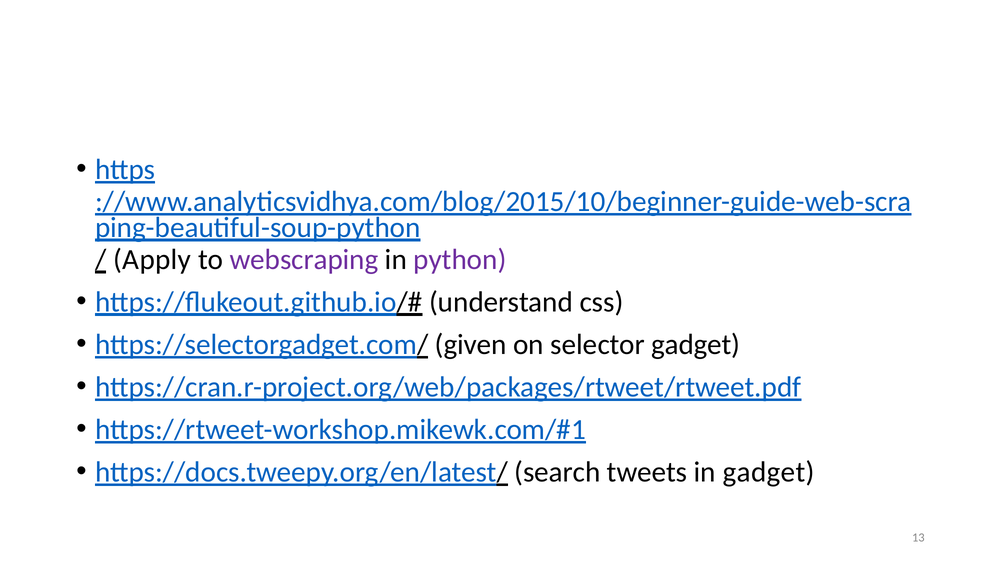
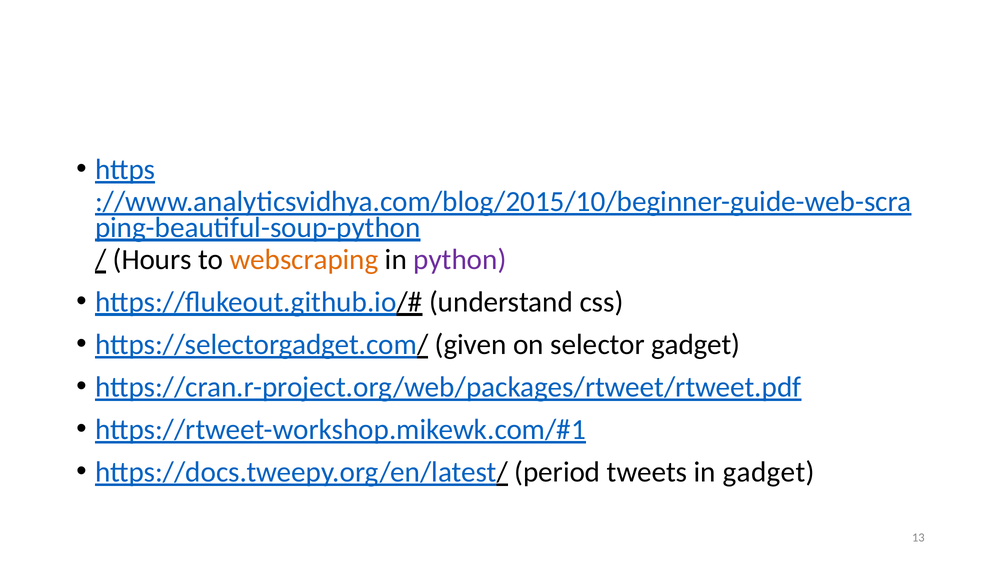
Apply: Apply -> Hours (152, 260)
webscraping colour: purple -> orange (304, 260)
search: search -> period (557, 472)
